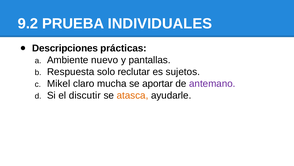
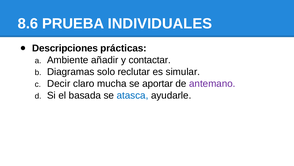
9.2: 9.2 -> 8.6 (28, 23)
nuevo: nuevo -> añadir (105, 60)
pantallas: pantallas -> contactar (150, 60)
Respuesta: Respuesta -> Diagramas (71, 72)
sujetos: sujetos -> simular (183, 72)
Mikel: Mikel -> Decir (59, 83)
discutir: discutir -> basada (85, 95)
atasca colour: orange -> blue (133, 95)
